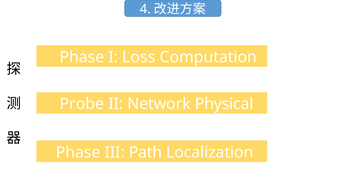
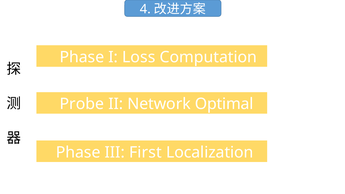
Physical: Physical -> Optimal (224, 104)
Path: Path -> First (145, 152)
